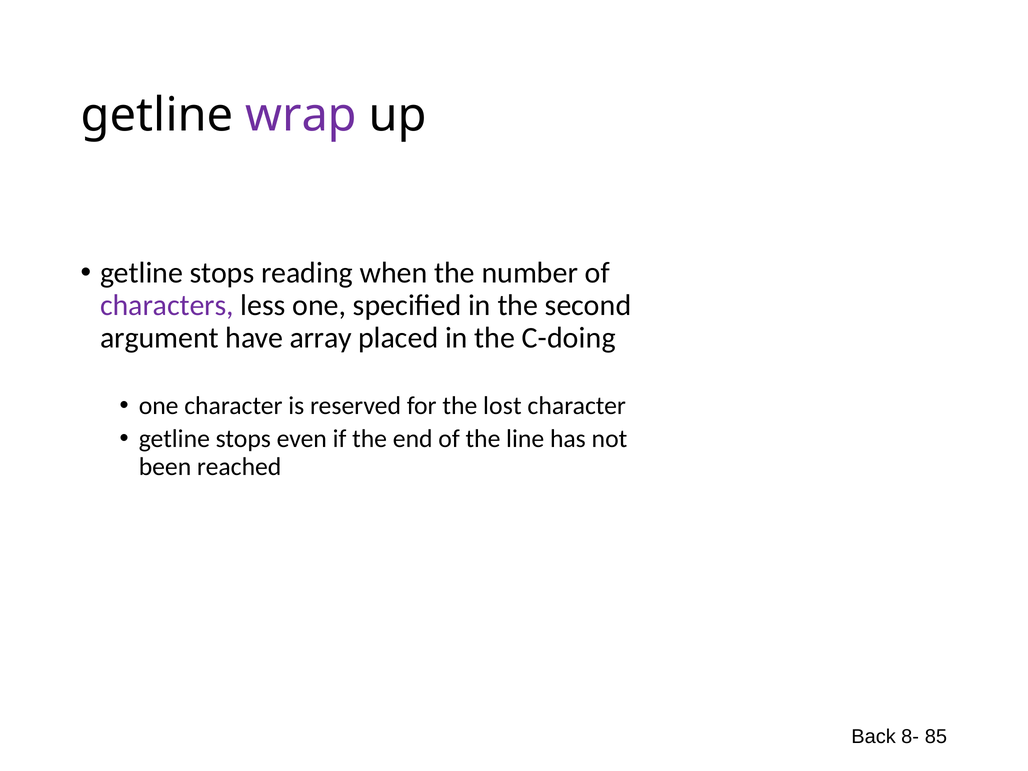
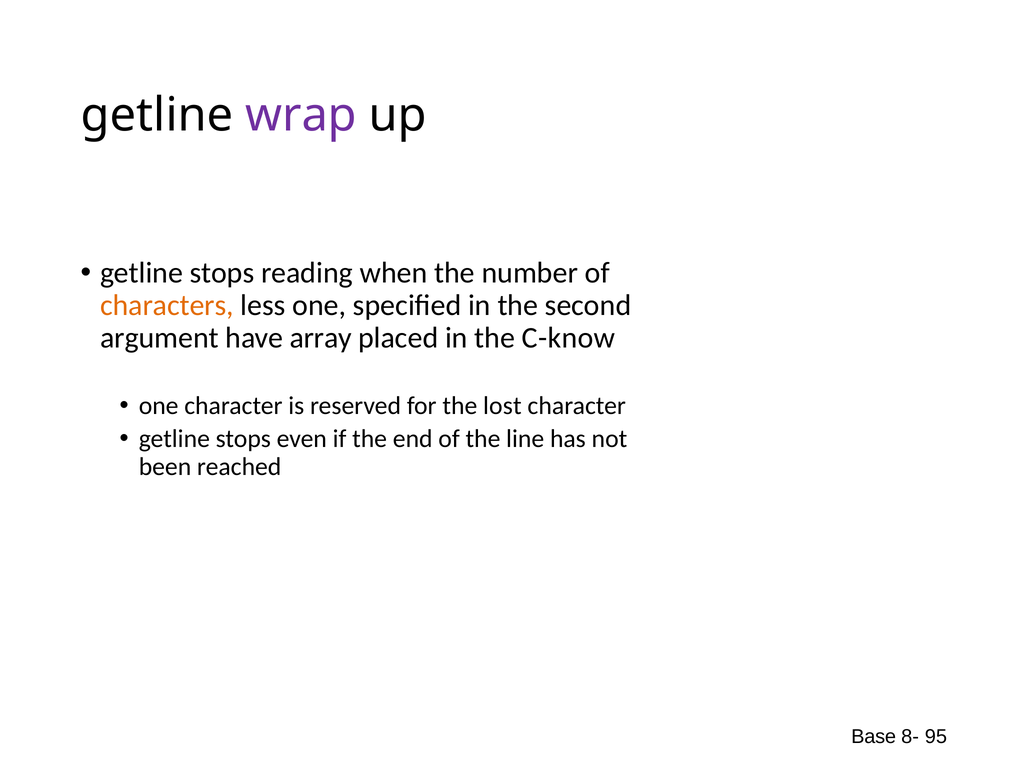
characters colour: purple -> orange (167, 305)
C-doing: C-doing -> C-know (569, 338)
Back: Back -> Base (874, 737)
85: 85 -> 95 (936, 737)
